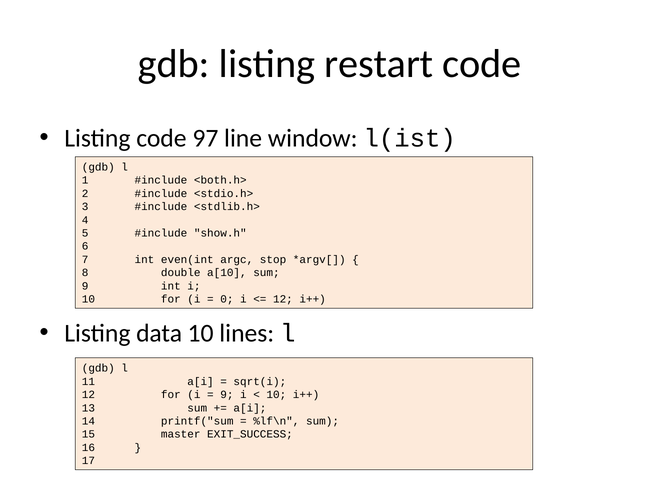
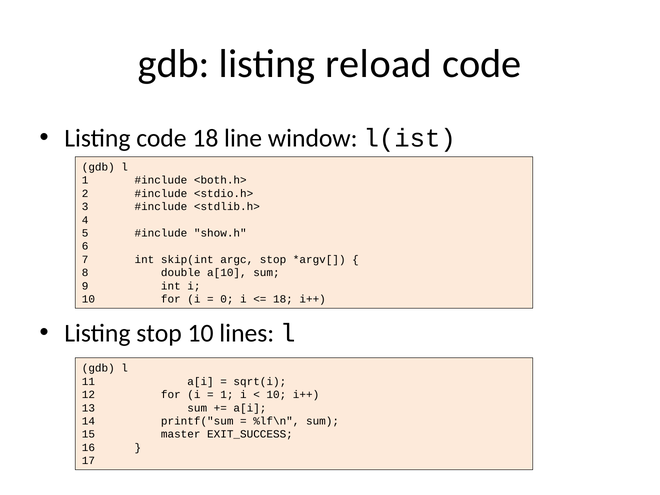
restart: restart -> reload (379, 64)
code 97: 97 -> 18 (205, 138)
even(int: even(int -> skip(int (187, 260)
12: 12 -> 18 (283, 299)
Listing data: data -> stop (159, 333)
9: 9 -> 1 (227, 395)
